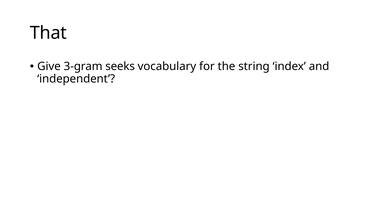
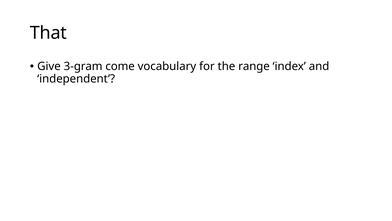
seeks: seeks -> come (120, 66)
string: string -> range (254, 66)
